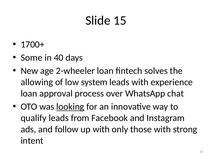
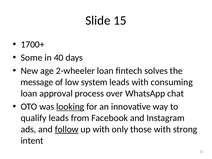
allowing: allowing -> message (37, 82)
experience: experience -> consuming (172, 82)
follow underline: none -> present (67, 129)
